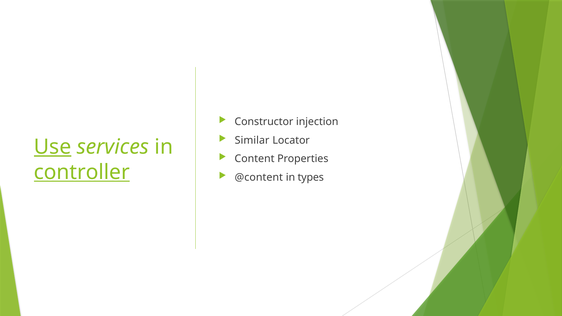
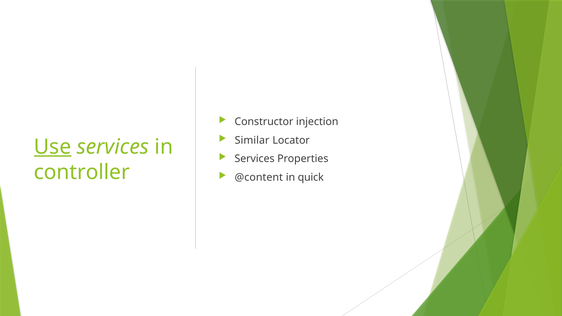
Content: Content -> Services (255, 159)
controller underline: present -> none (82, 172)
types: types -> quick (311, 177)
